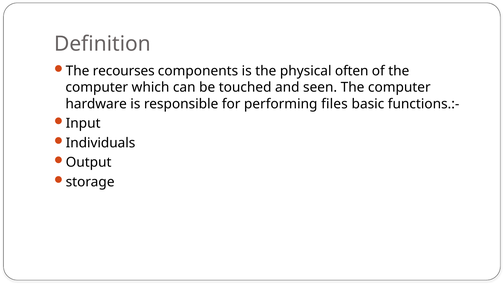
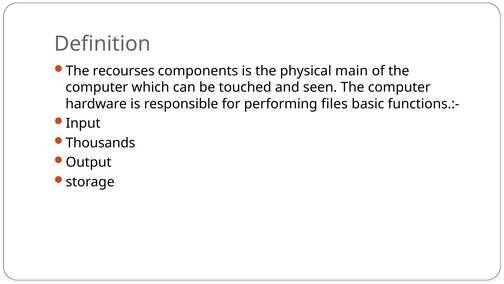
often: often -> main (352, 71)
Individuals: Individuals -> Thousands (101, 143)
